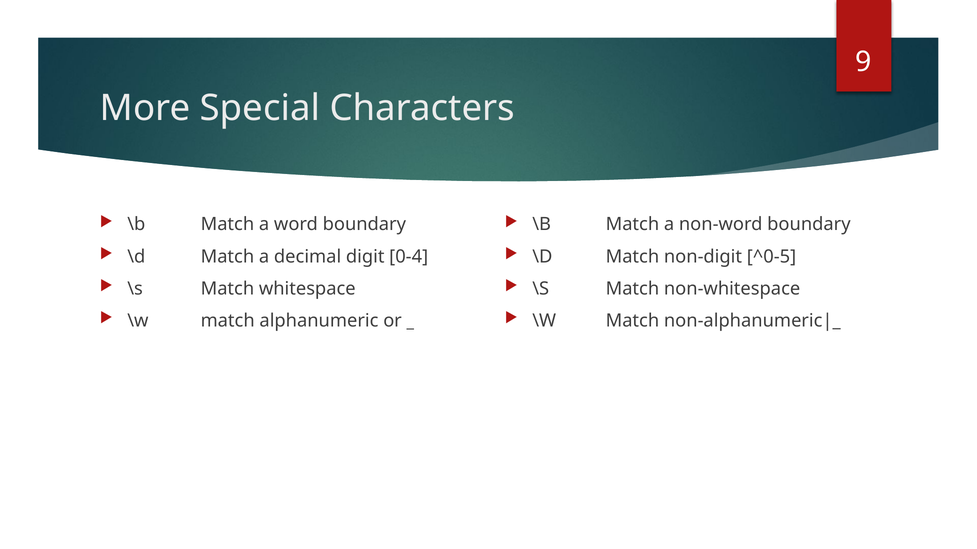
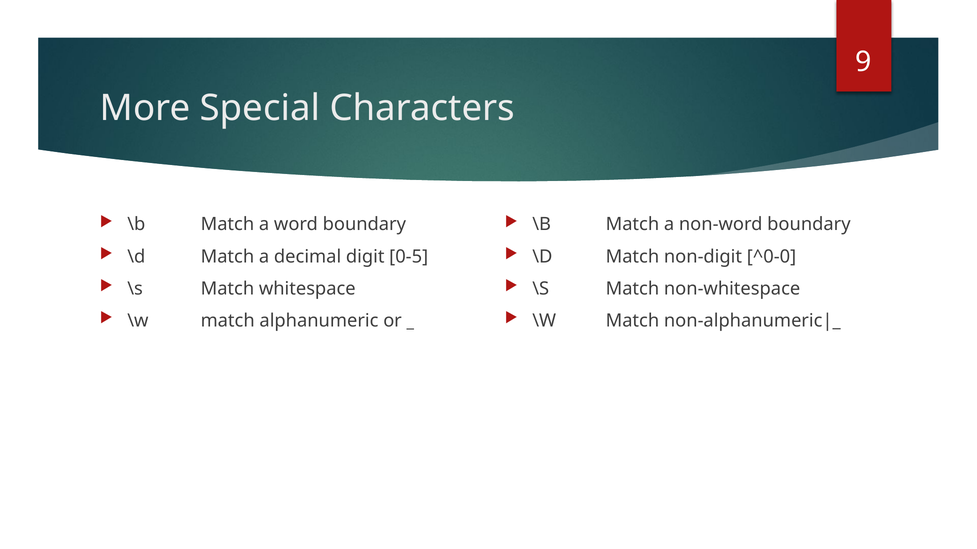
0-4: 0-4 -> 0-5 (409, 257)
^0-5: ^0-5 -> ^0-0 (772, 257)
